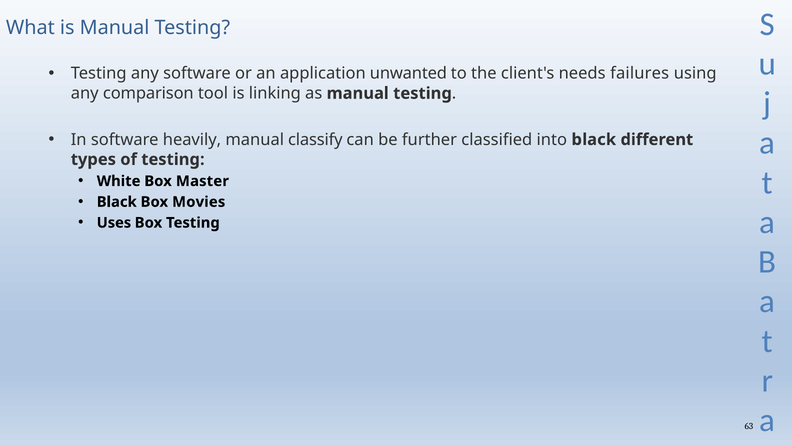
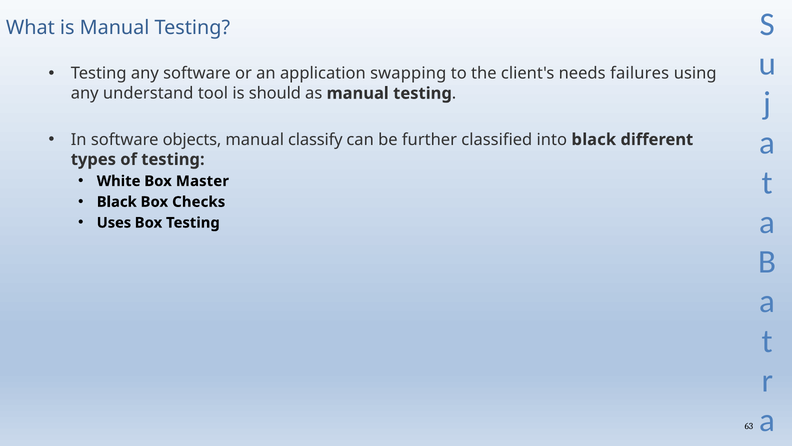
unwanted: unwanted -> swapping (408, 73)
comparison: comparison -> understand (148, 93)
linking: linking -> should (275, 93)
heavily: heavily -> objects (192, 139)
Movies: Movies -> Checks (199, 202)
